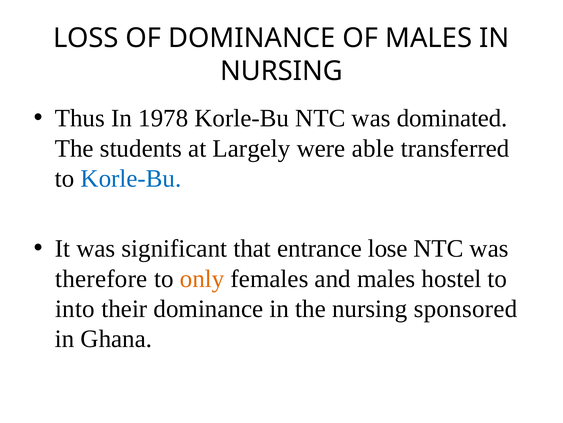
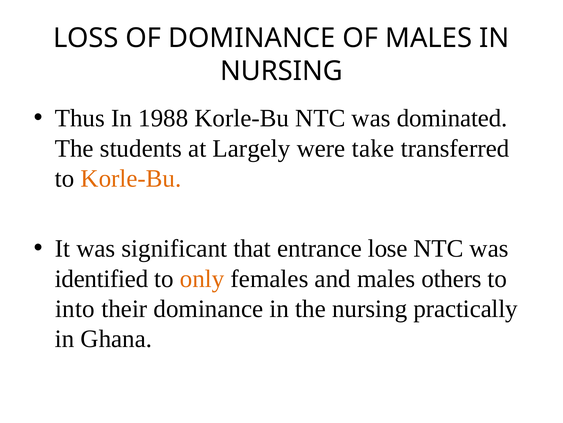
1978: 1978 -> 1988 (163, 118)
able: able -> take (373, 148)
Korle-Bu colour: blue -> orange (131, 178)
therefore: therefore -> identified (102, 278)
hostel: hostel -> others (452, 278)
sponsored: sponsored -> practically (466, 308)
